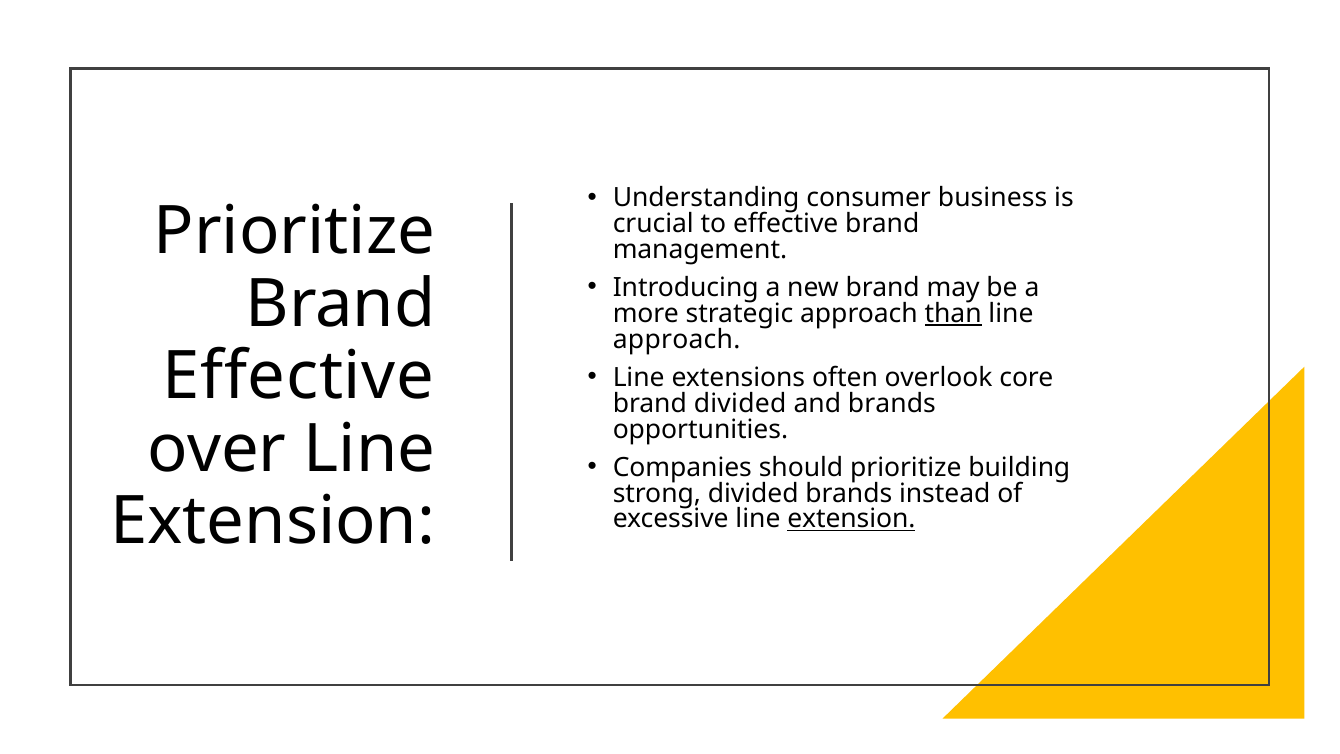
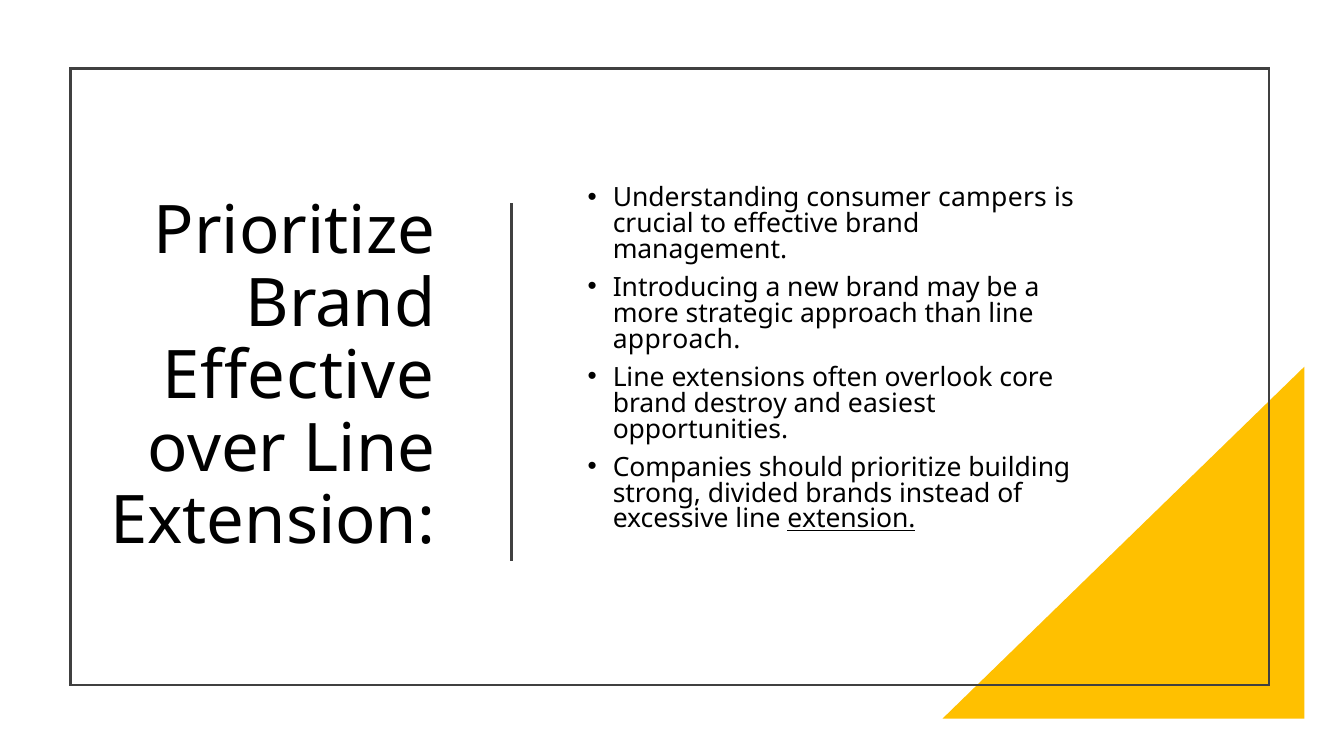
business: business -> campers (993, 198)
than underline: present -> none (953, 314)
brand divided: divided -> destroy (740, 403)
and brands: brands -> easiest (892, 403)
